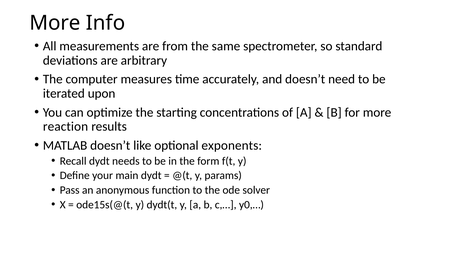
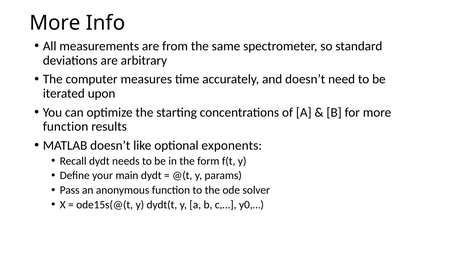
reaction: reaction -> function (66, 126)
